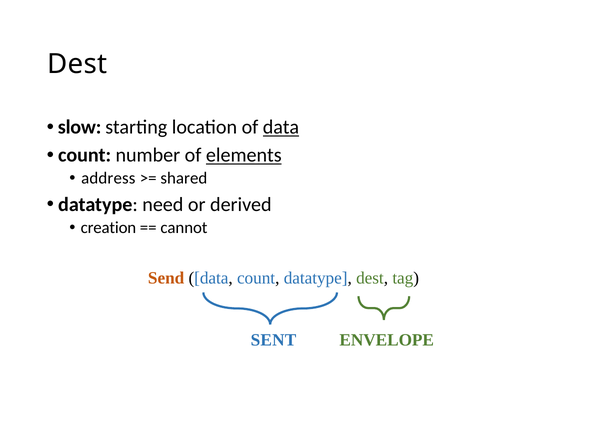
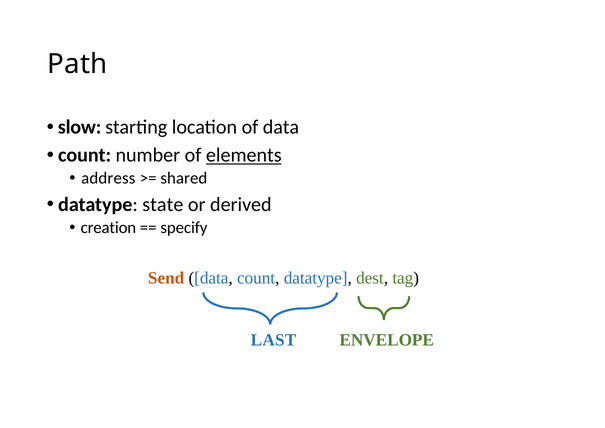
Dest: Dest -> Path (77, 64)
data underline: present -> none (281, 127)
need: need -> state (163, 205)
cannot: cannot -> specify (184, 228)
SENT: SENT -> LAST (273, 340)
